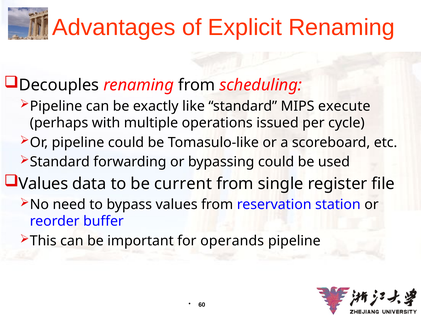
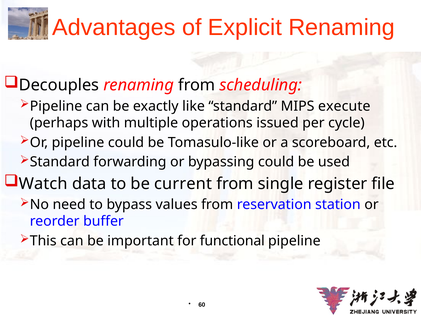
Values: Values -> Watch (43, 184)
operands: operands -> functional (232, 241)
